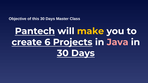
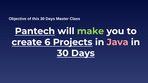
make colour: yellow -> light green (90, 31)
